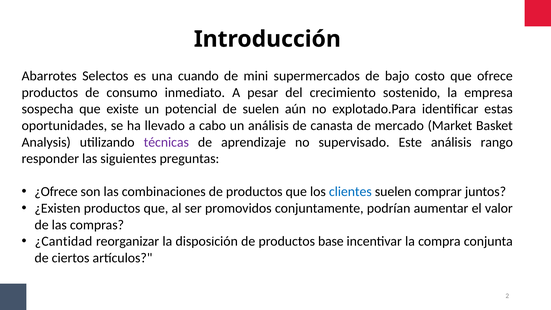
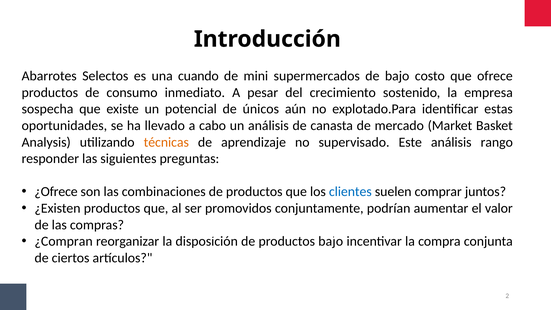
de suelen: suelen -> únicos (261, 109)
técnicas colour: purple -> orange (166, 142)
¿Cantidad: ¿Cantidad -> ¿Compran (64, 241)
productos base: base -> bajo (331, 241)
